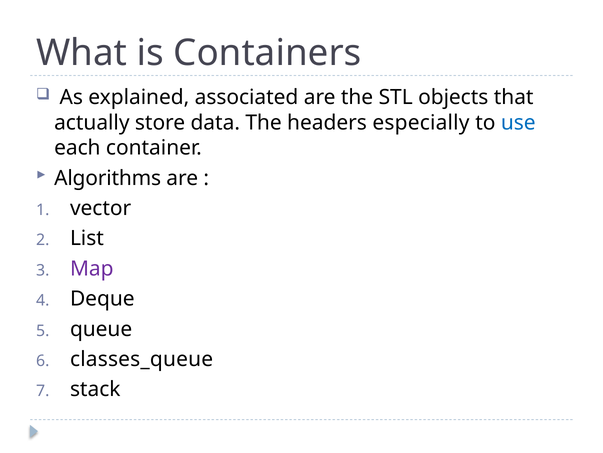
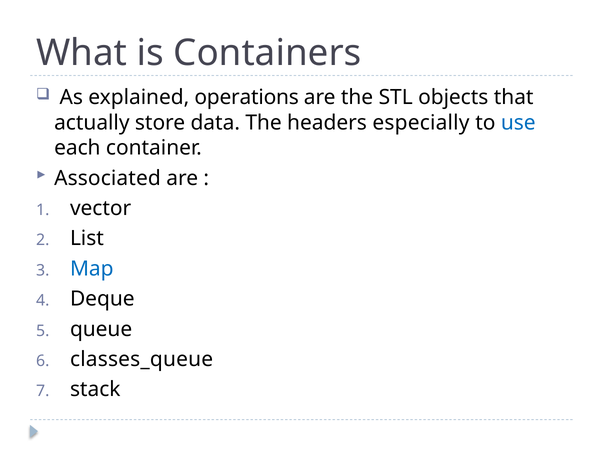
associated: associated -> operations (247, 97)
Algorithms: Algorithms -> Associated (107, 178)
Map colour: purple -> blue (92, 268)
